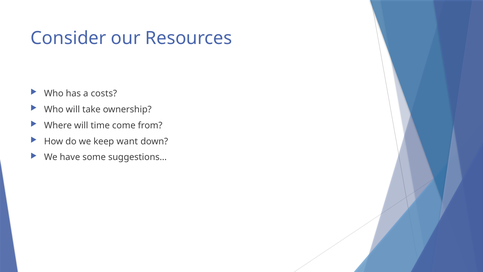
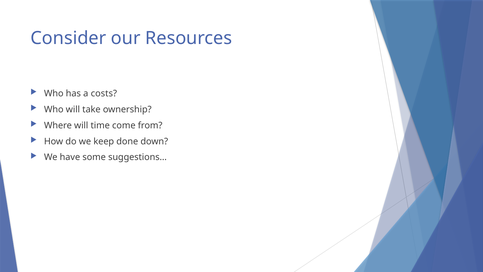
want: want -> done (127, 141)
